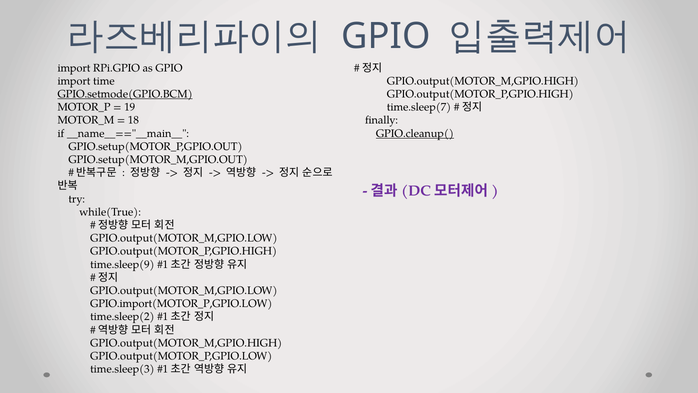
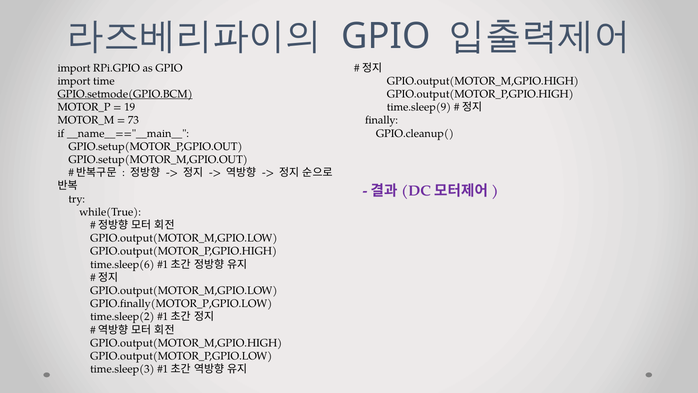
time.sleep(7: time.sleep(7 -> time.sleep(9 (419, 107)
18: 18 -> 73 (133, 120)
GPIO.cleanup( underline: present -> none (415, 133)
time.sleep(9: time.sleep(9 -> time.sleep(6 (122, 264)
GPIO.import(MOTOR_P,GPIO.LOW: GPIO.import(MOTOR_P,GPIO.LOW -> GPIO.finally(MOTOR_P,GPIO.LOW (181, 303)
